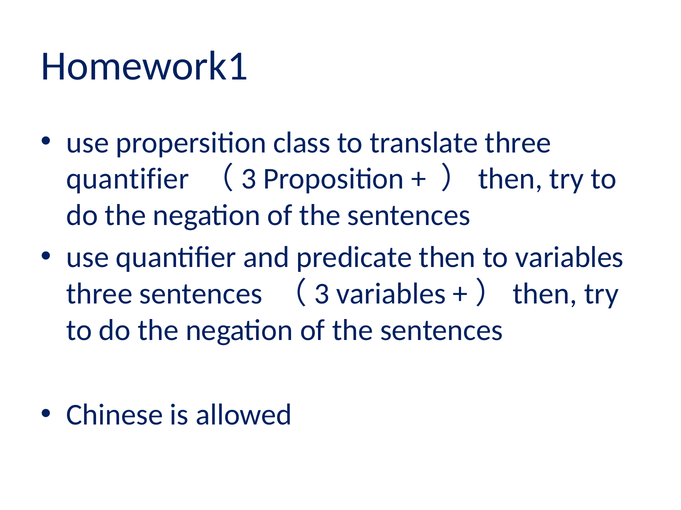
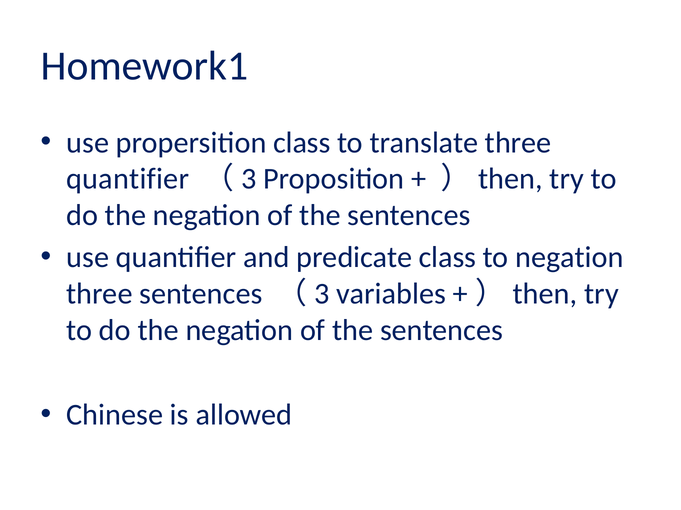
predicate then: then -> class (447, 258)
to variables: variables -> negation (569, 258)
